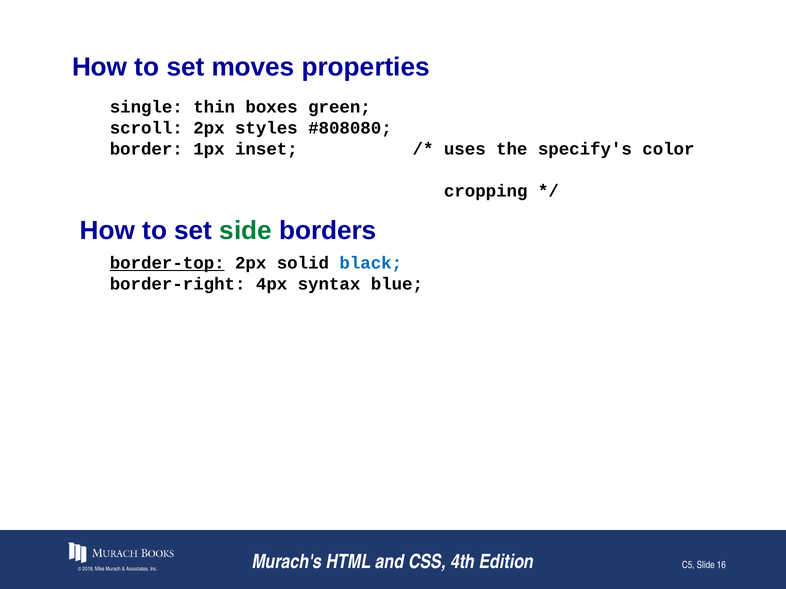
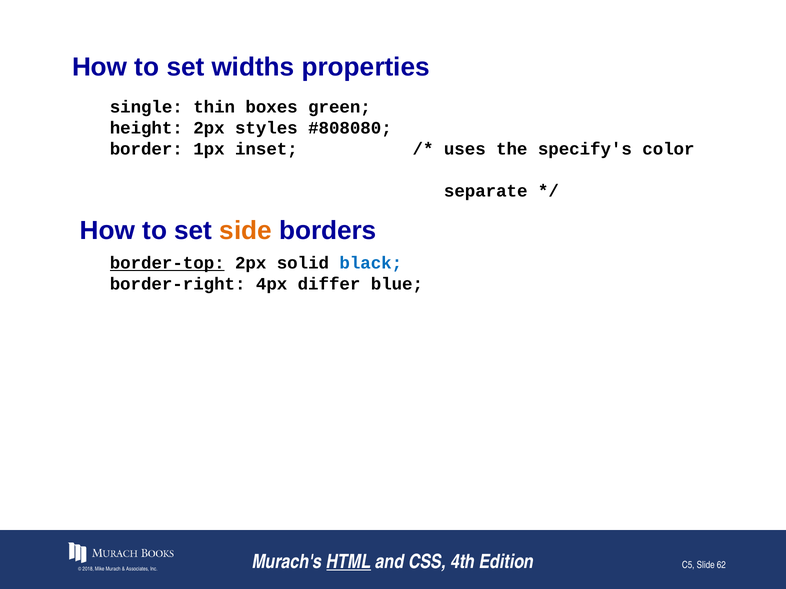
moves: moves -> widths (253, 67)
scroll: scroll -> height (146, 128)
cropping: cropping -> separate (486, 191)
side colour: green -> orange (246, 231)
syntax: syntax -> differ (329, 284)
HTML underline: none -> present (349, 562)
16: 16 -> 62 (721, 566)
